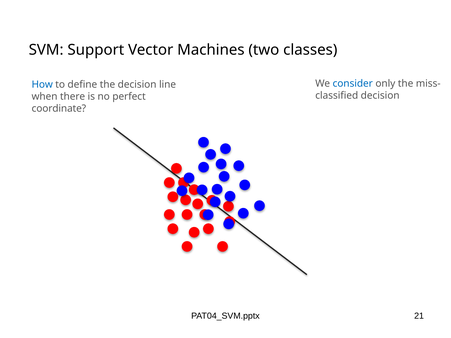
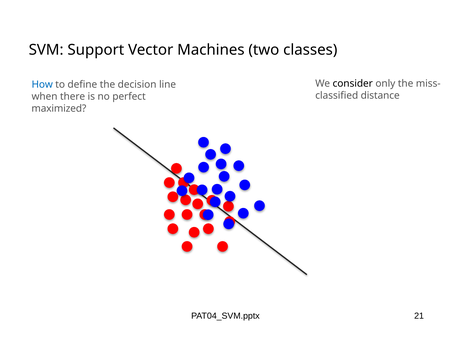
consider colour: blue -> black (353, 84)
decision: decision -> distance (380, 96)
coordinate: coordinate -> maximized (59, 109)
